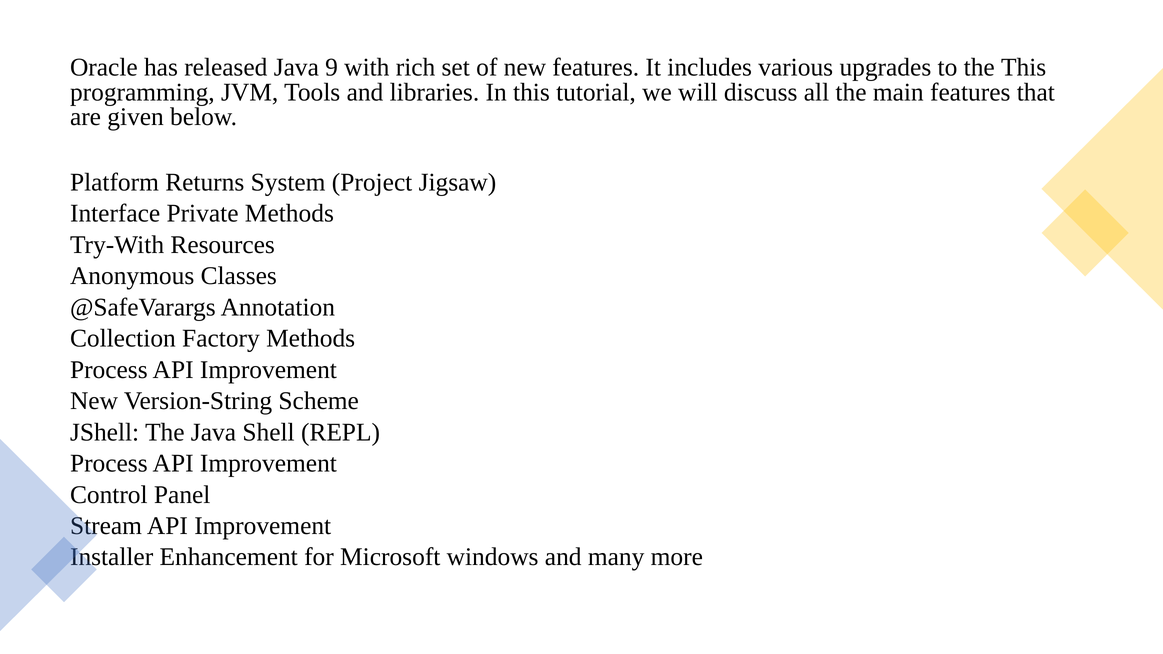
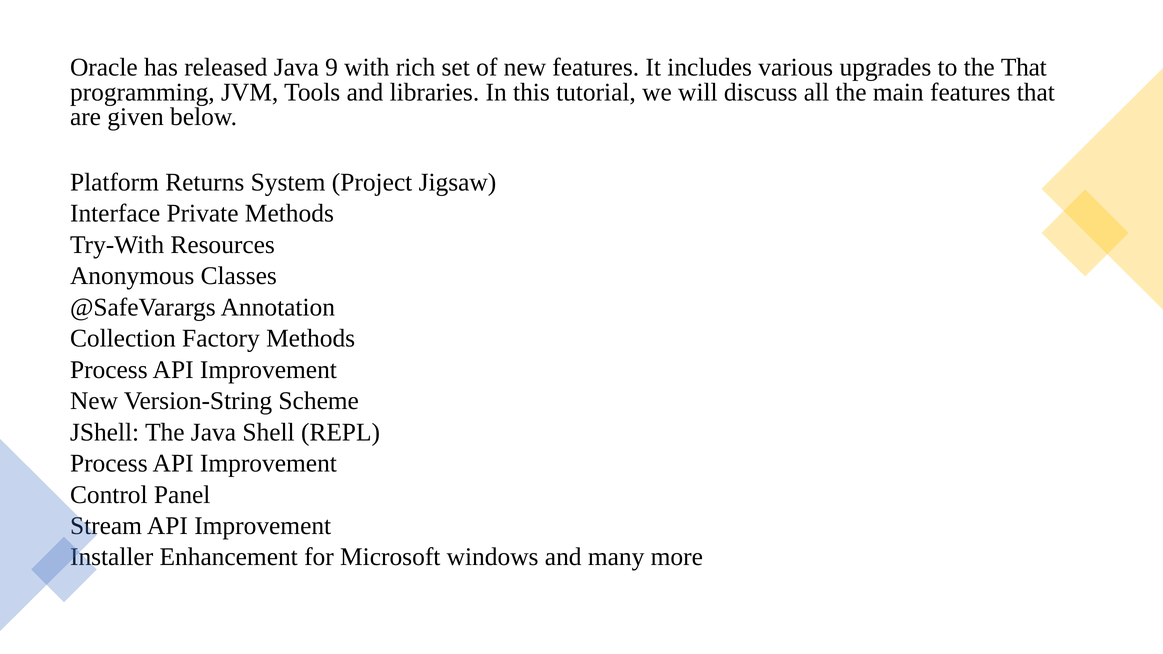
the This: This -> That (1024, 68)
